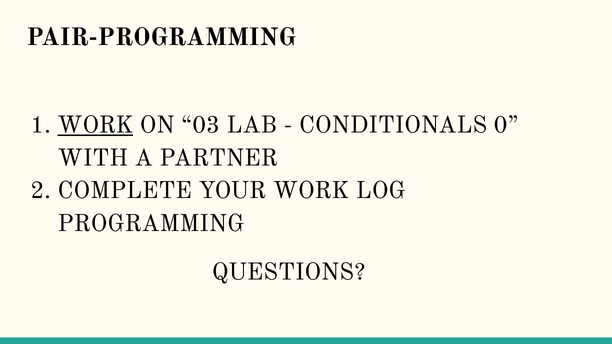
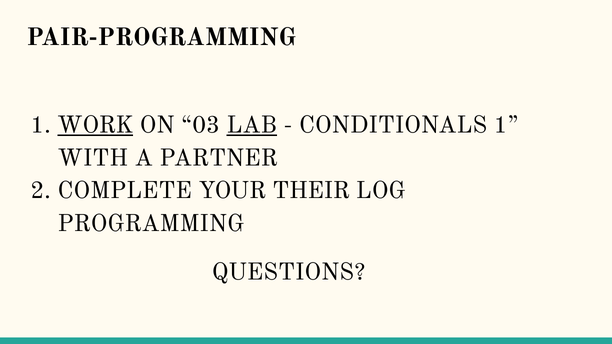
LAB underline: none -> present (252, 125)
CONDITIONALS 0: 0 -> 1 (506, 125)
YOUR WORK: WORK -> THEIR (311, 191)
